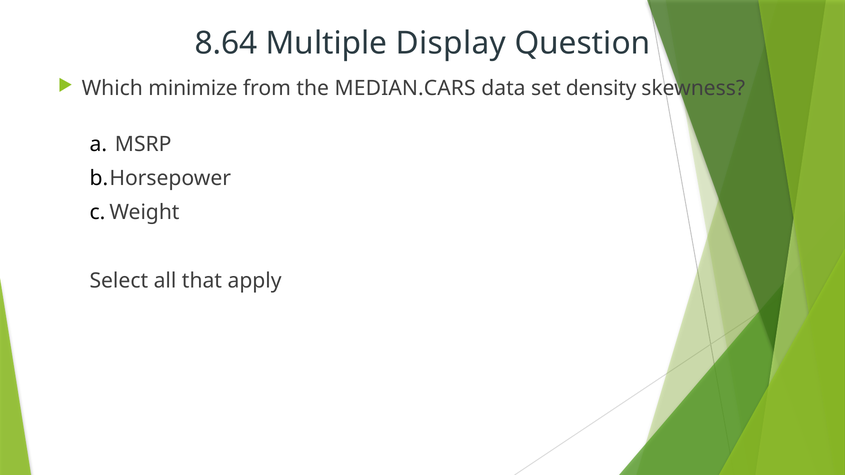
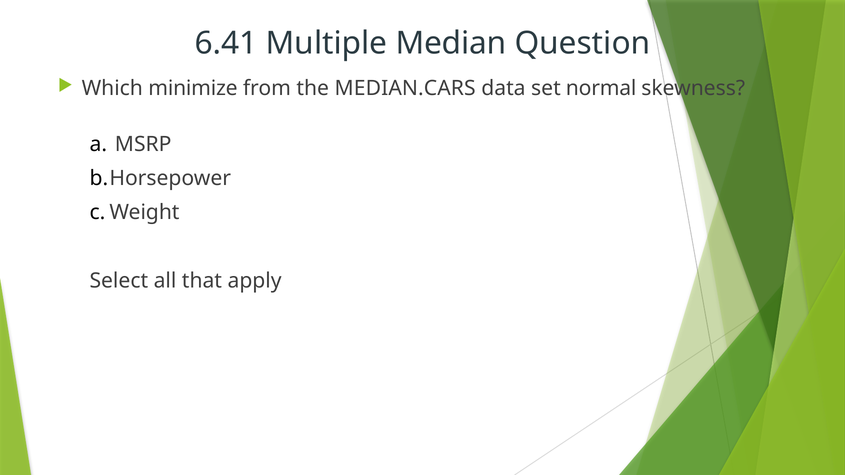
8.64: 8.64 -> 6.41 (226, 43)
Display: Display -> Median (451, 43)
density: density -> normal (601, 89)
